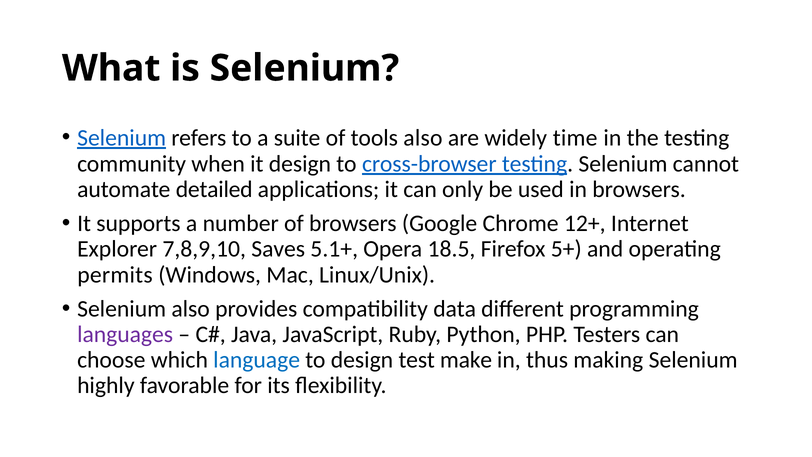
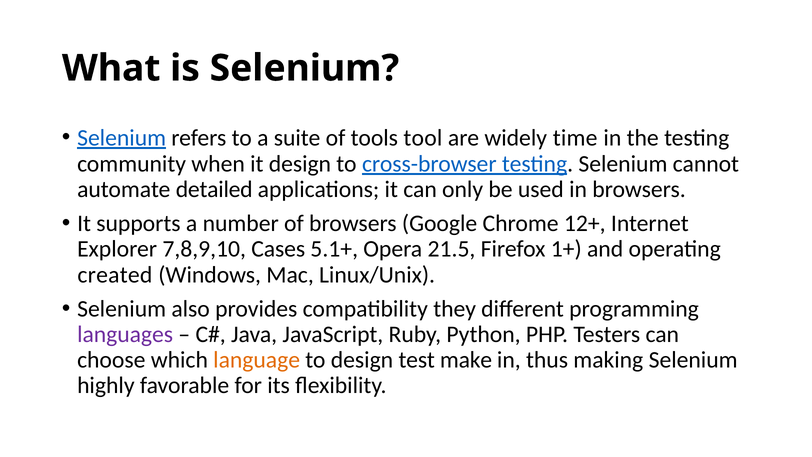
tools also: also -> tool (423, 138)
Saves: Saves -> Cases (278, 249)
18.5: 18.5 -> 21.5 (451, 249)
5+: 5+ -> 1+ (566, 249)
permits: permits -> created (115, 275)
data: data -> they (455, 309)
language colour: blue -> orange (257, 360)
